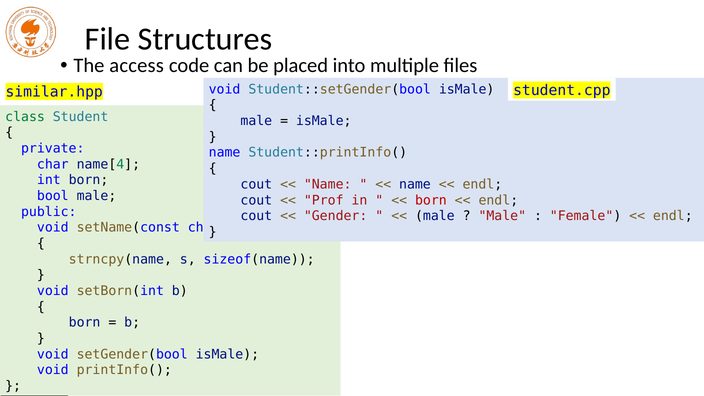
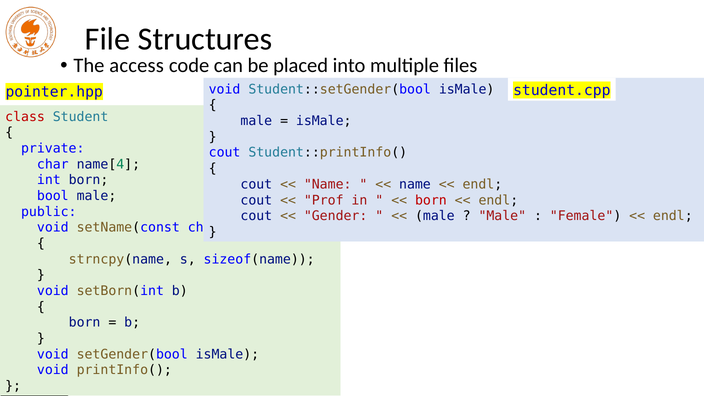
similar.hpp: similar.hpp -> pointer.hpp (54, 92)
class colour: green -> red (25, 117)
name: name -> cout (225, 153)
